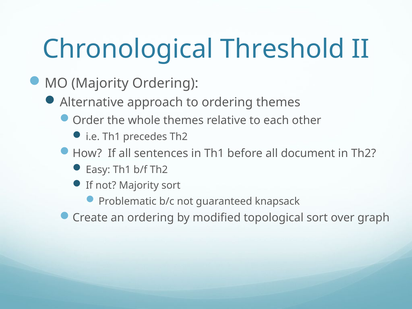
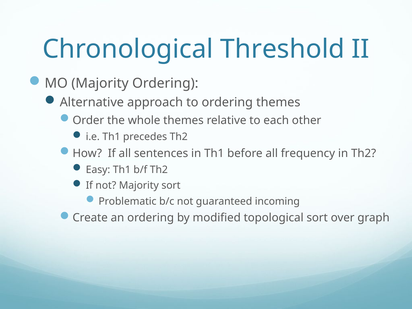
document: document -> frequency (308, 153)
knapsack: knapsack -> incoming (277, 201)
